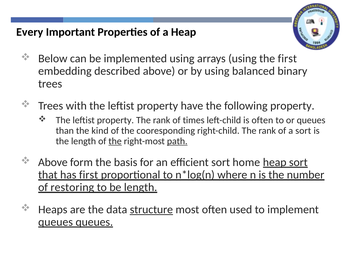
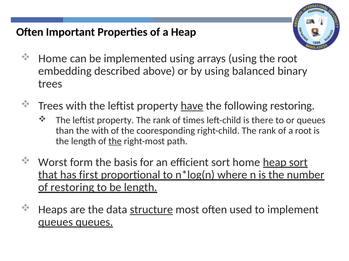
Every: Every -> Often (30, 32)
Below: Below -> Home (53, 59)
the first: first -> root (287, 59)
have underline: none -> present (192, 106)
following property: property -> restoring (292, 106)
is often: often -> there (262, 121)
the kind: kind -> with (100, 131)
a sort: sort -> root (303, 131)
path underline: present -> none (177, 142)
Above: Above -> Worst (53, 163)
